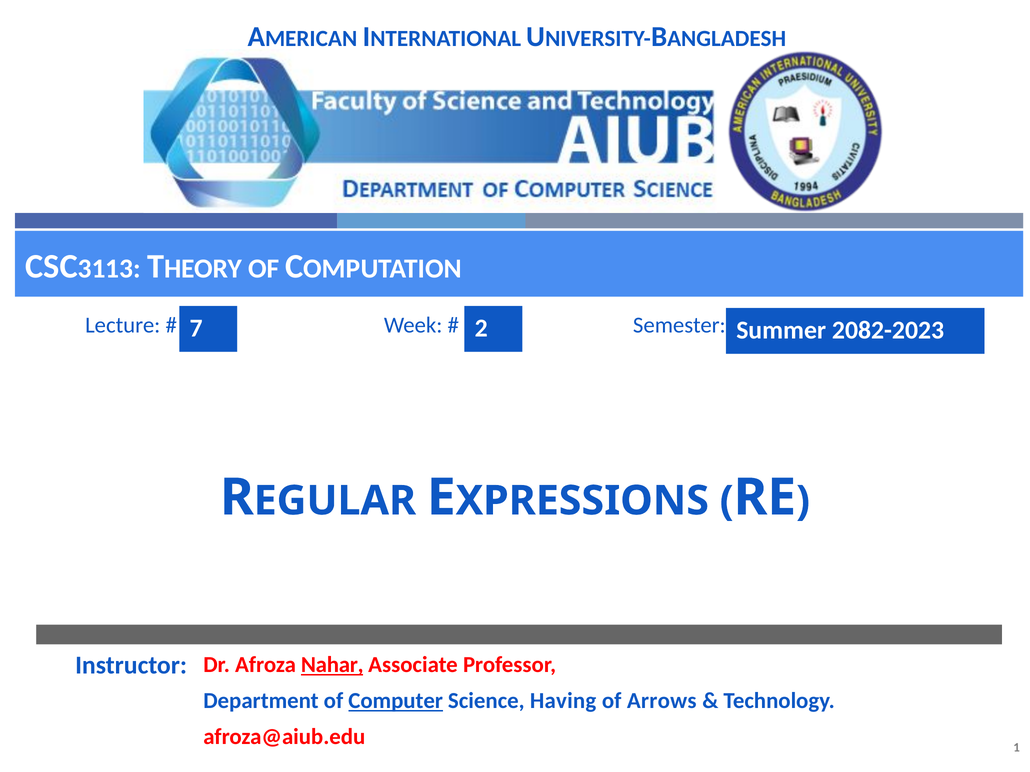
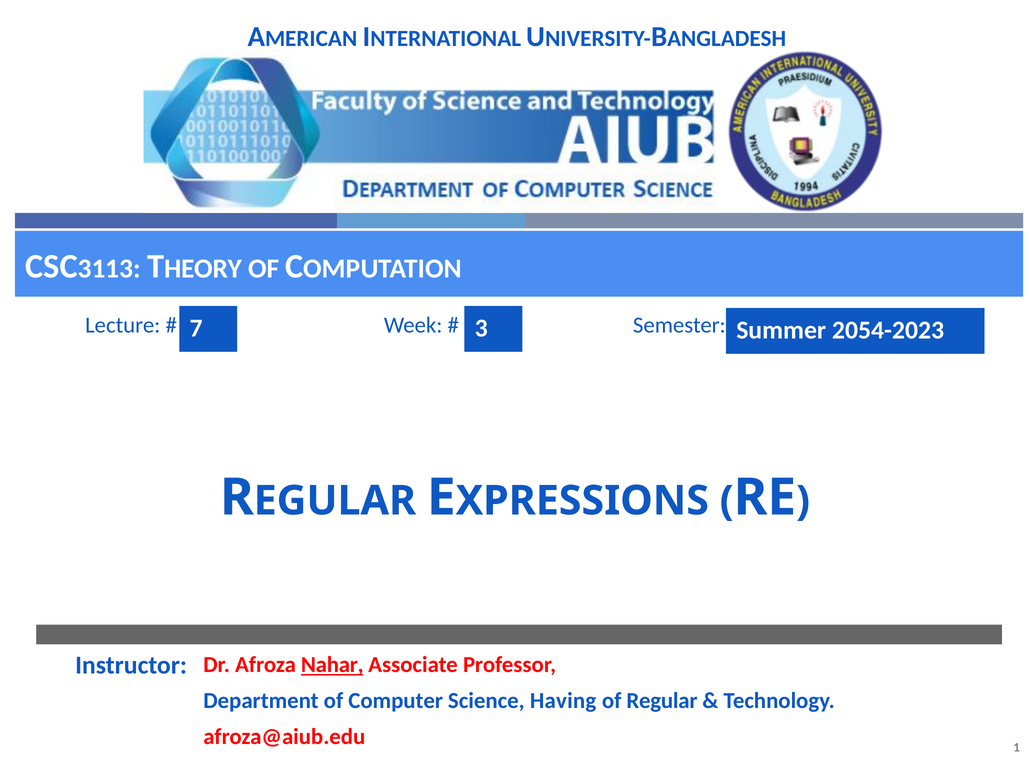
2: 2 -> 3 (481, 329)
2082-2023: 2082-2023 -> 2054-2023 (888, 331)
Computer underline: present -> none (396, 701)
Arrows: Arrows -> Regular (662, 701)
